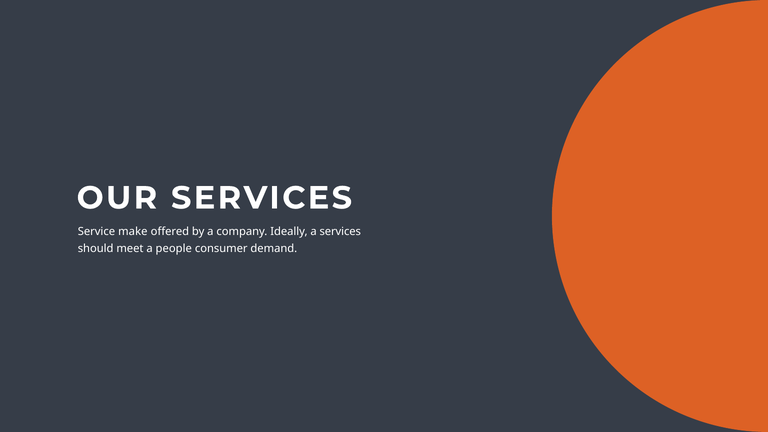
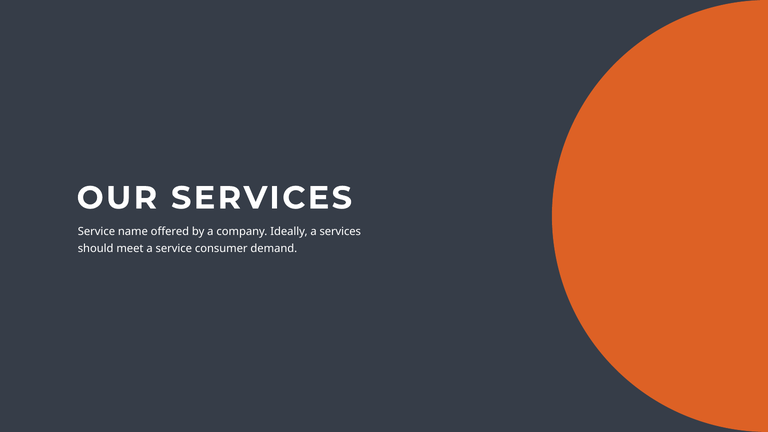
make: make -> name (133, 232)
a people: people -> service (174, 249)
